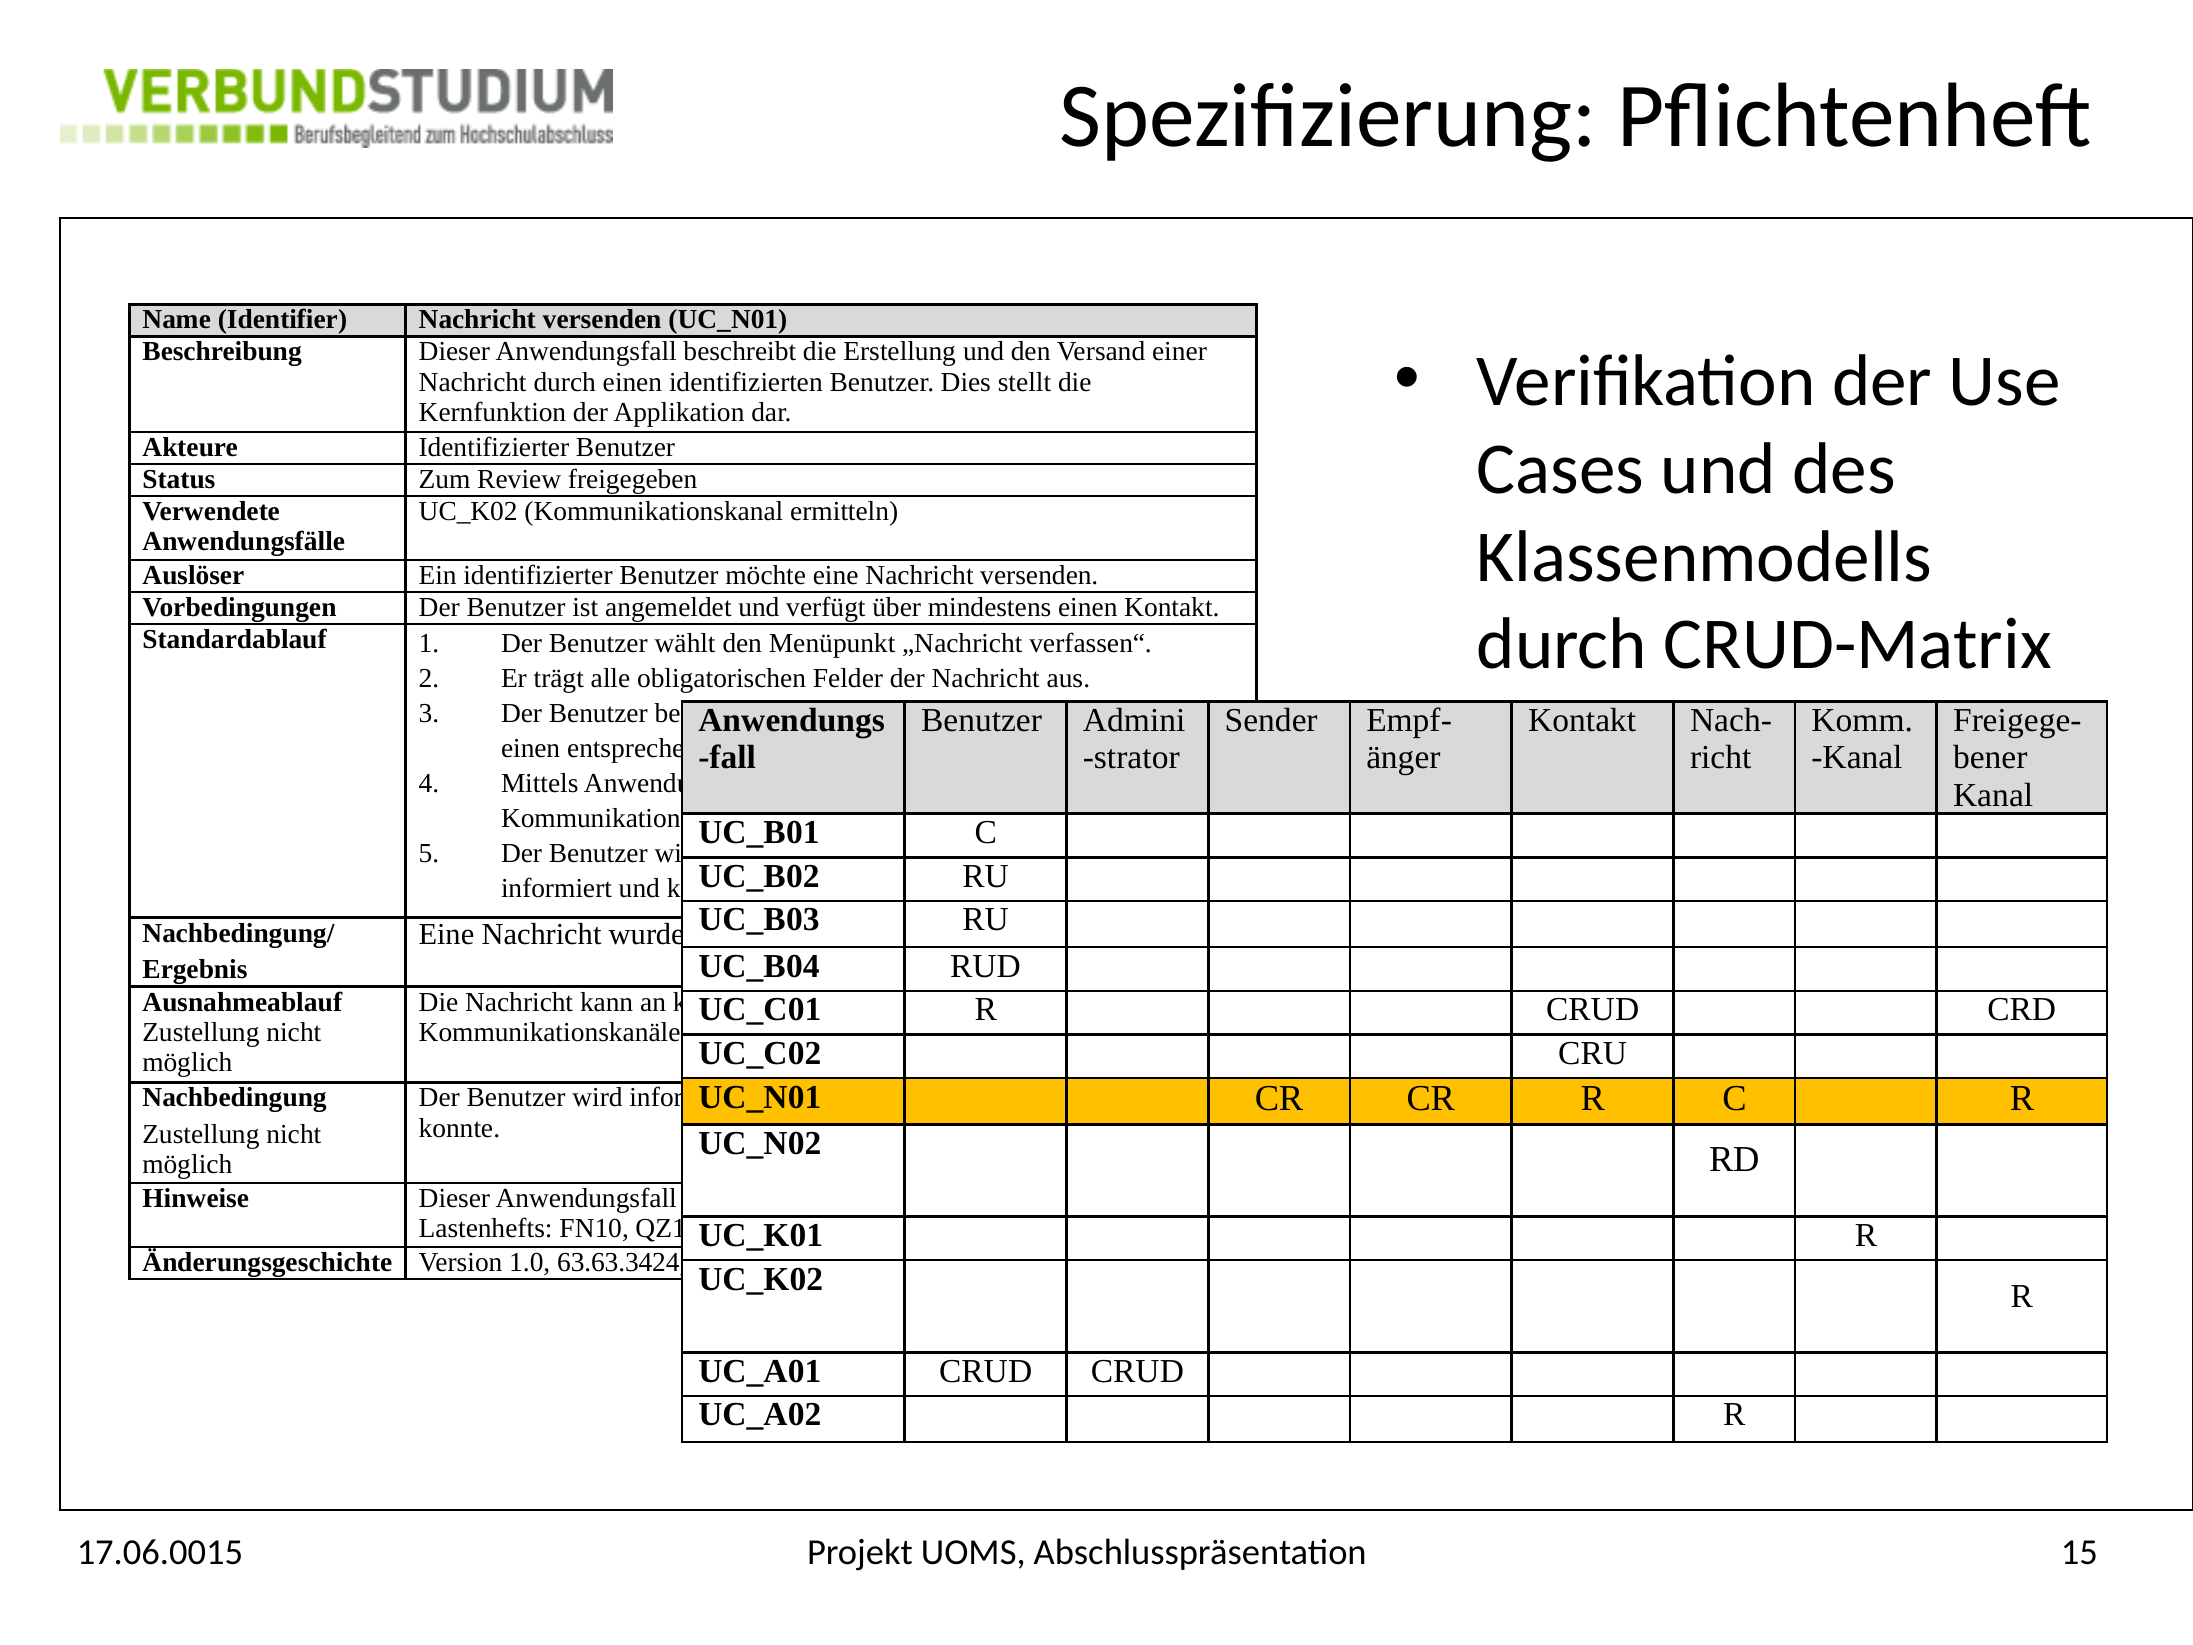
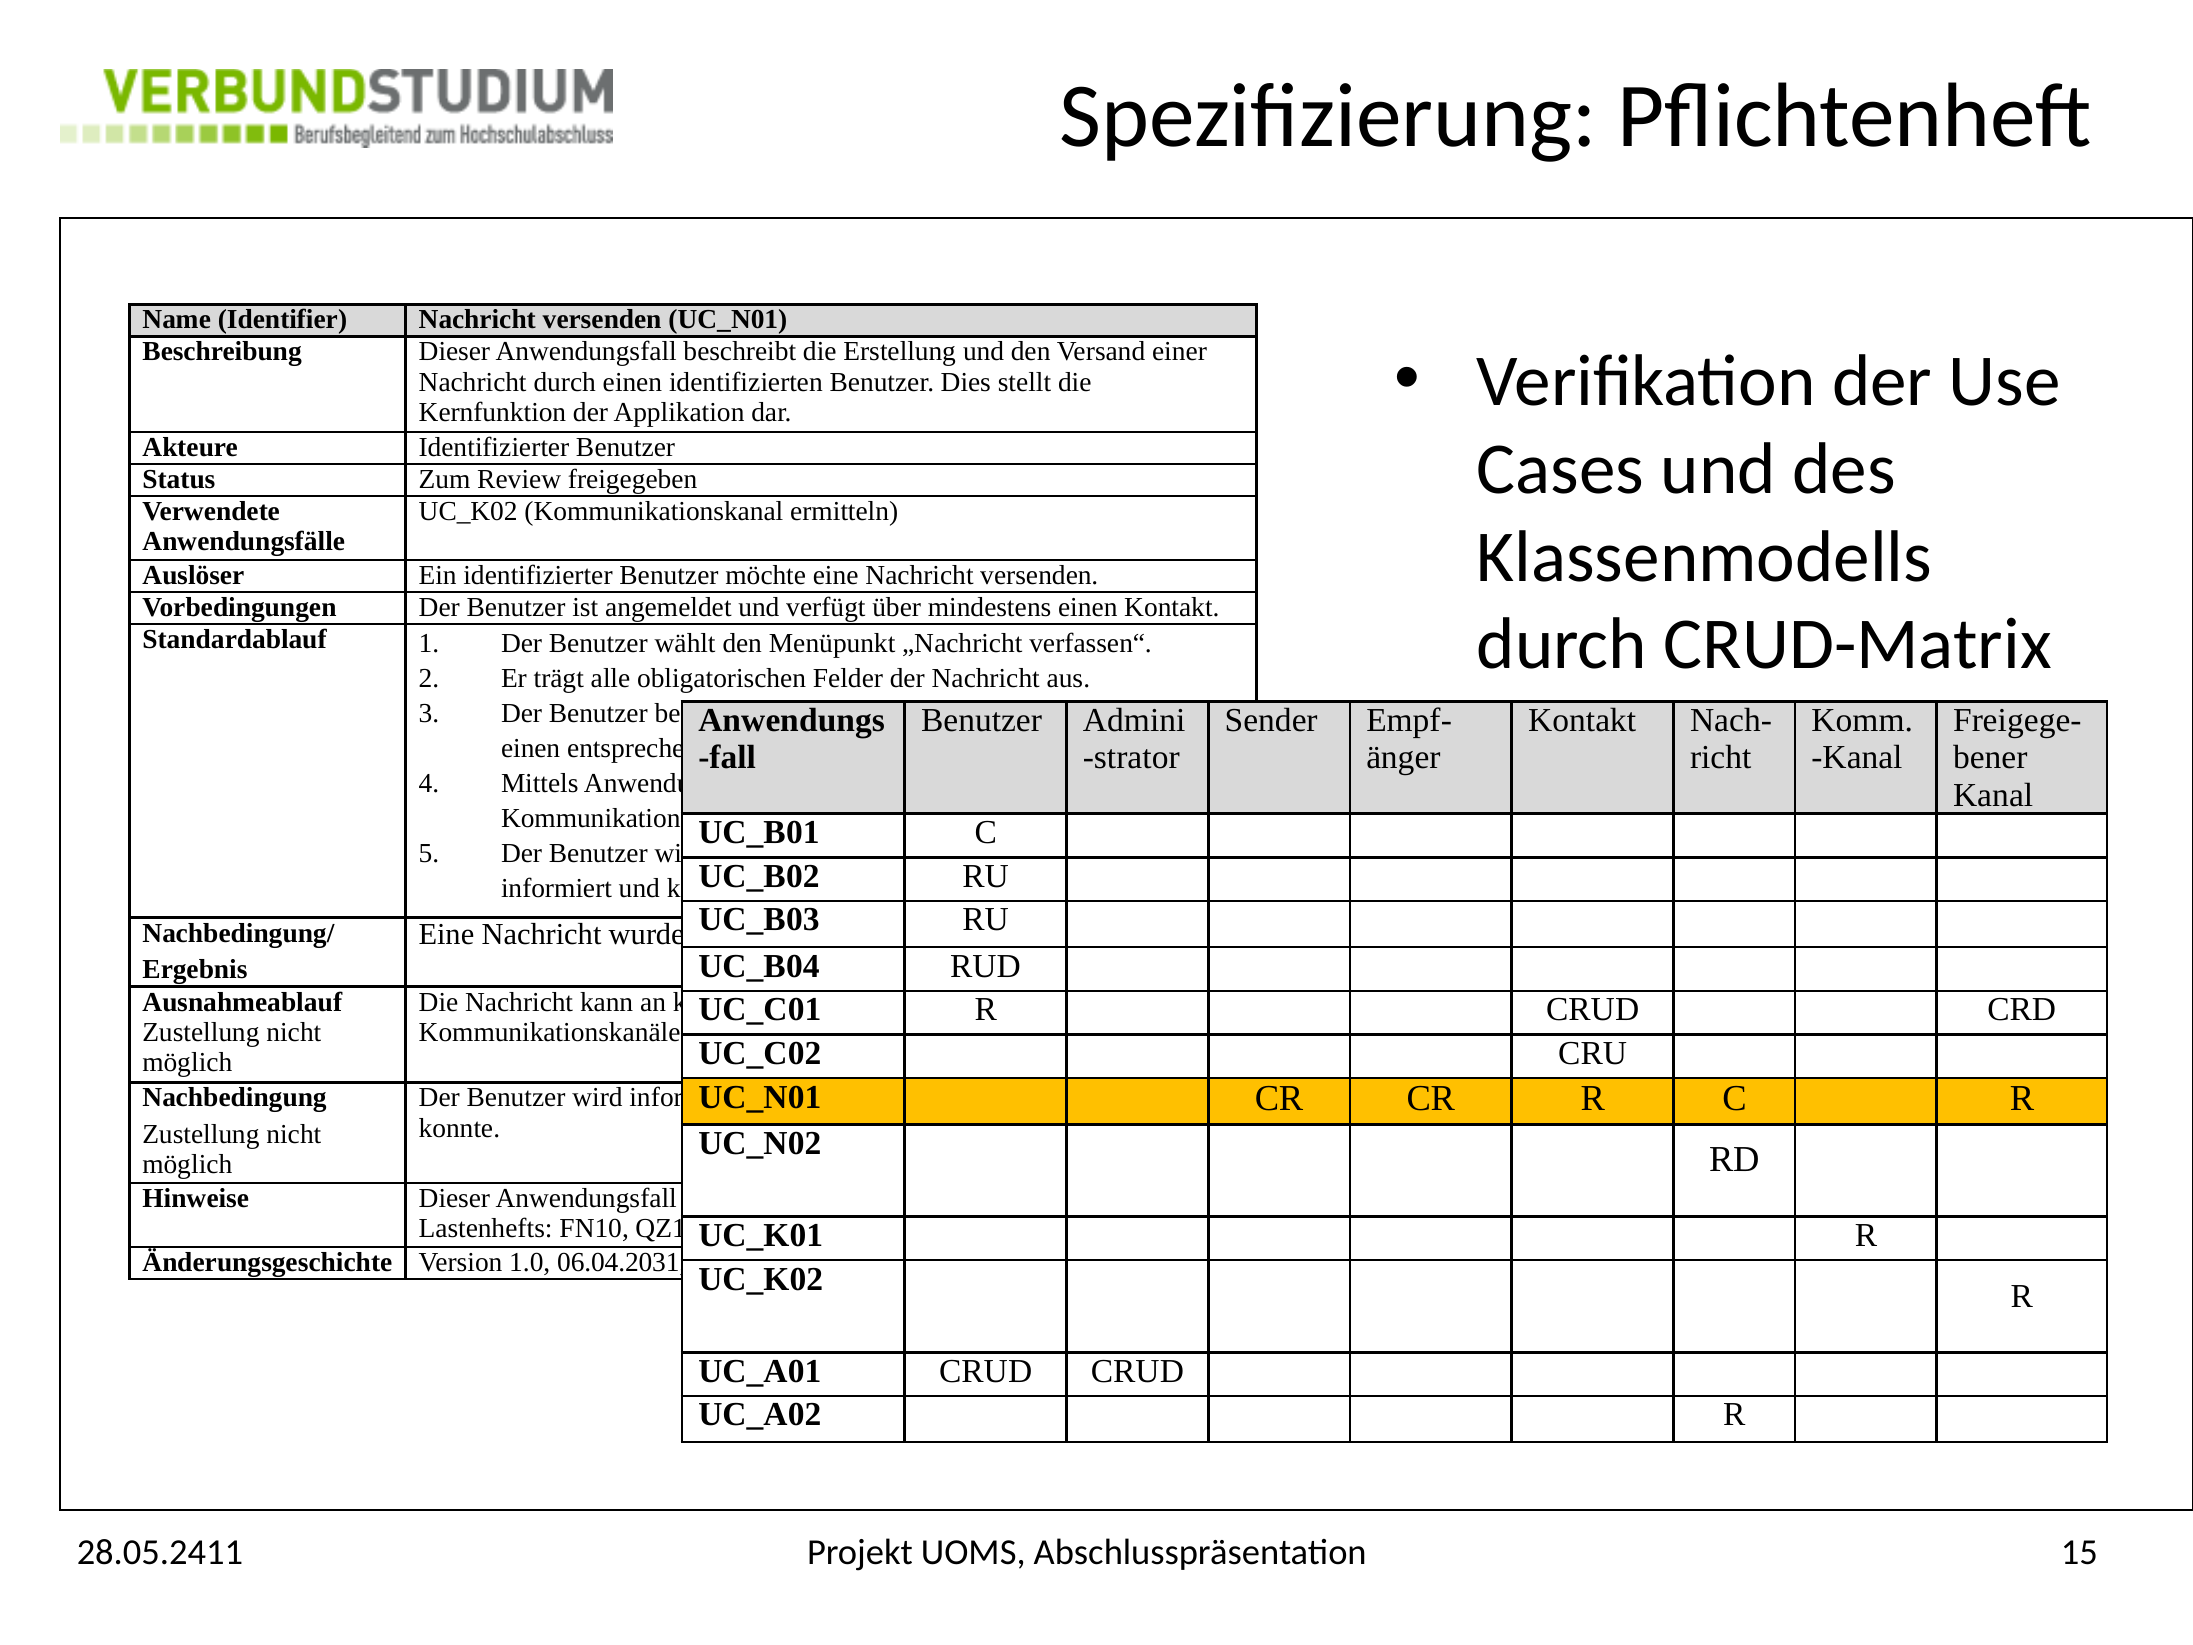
63.63.3424: 63.63.3424 -> 06.04.2031 (622, 1262)
17.06.0015: 17.06.0015 -> 28.05.2411 (160, 1552)
